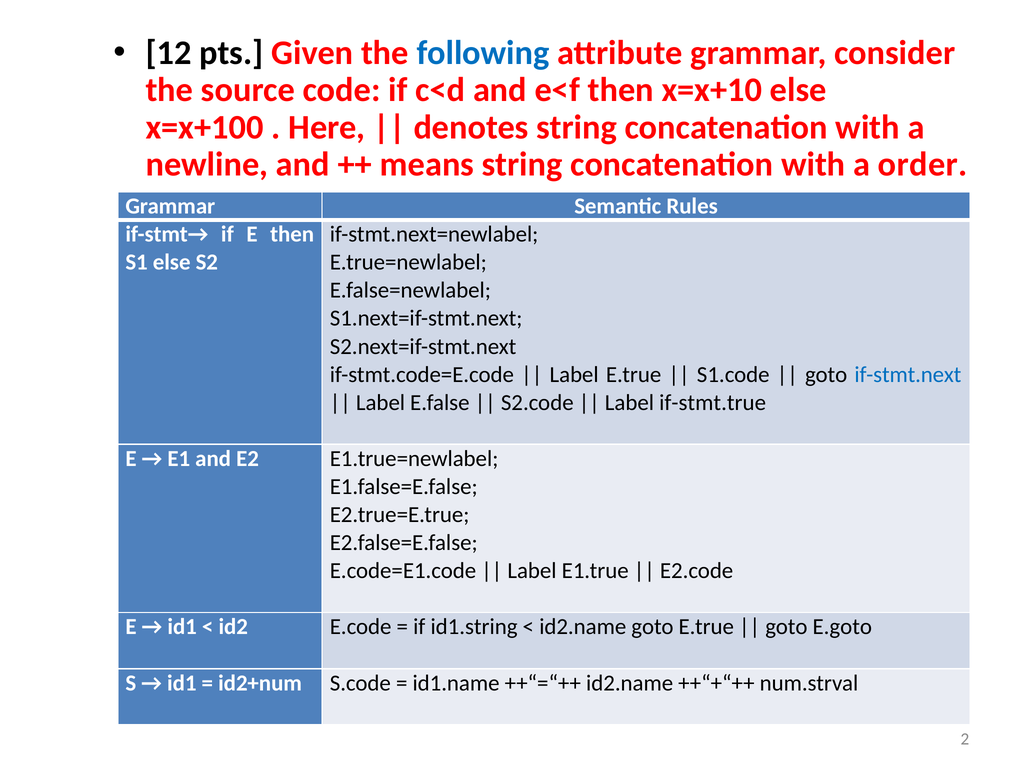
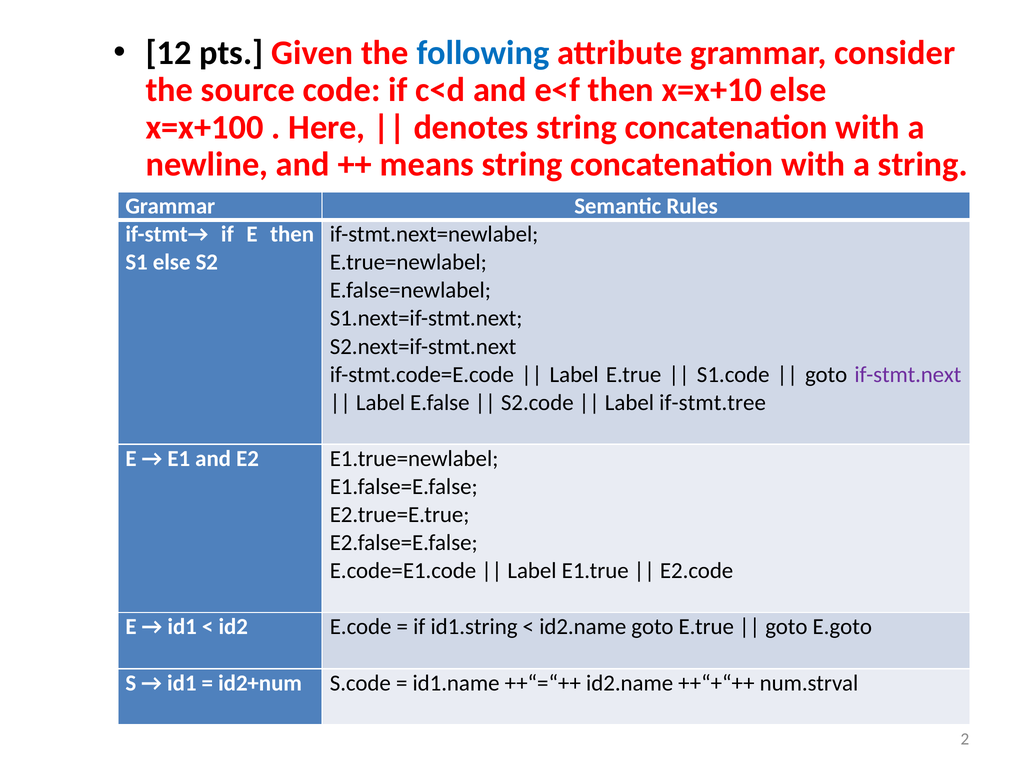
a order: order -> string (923, 164)
if-stmt.next colour: blue -> purple (908, 374)
if-stmt.true: if-stmt.true -> if-stmt.tree (713, 402)
